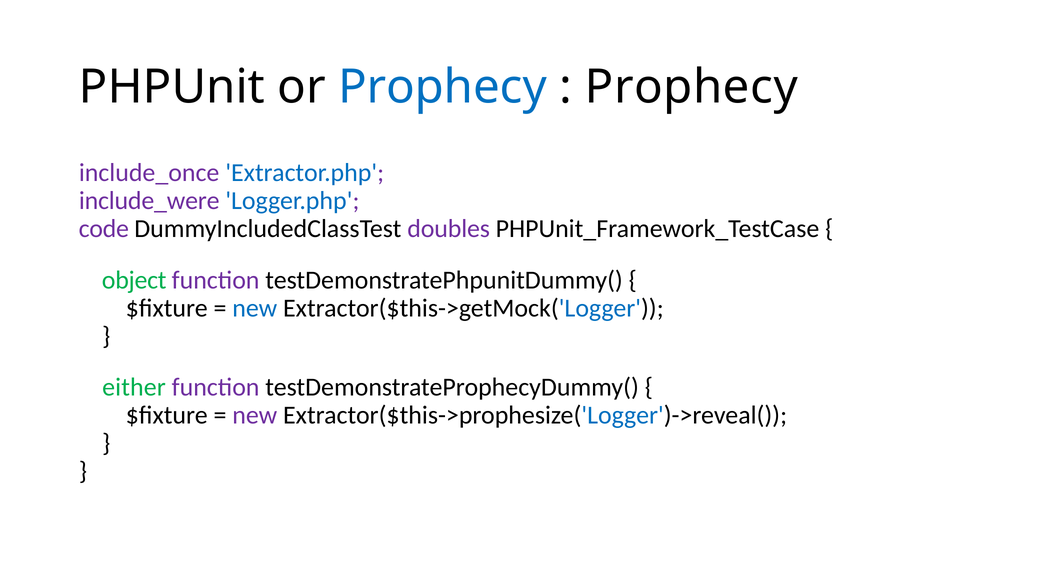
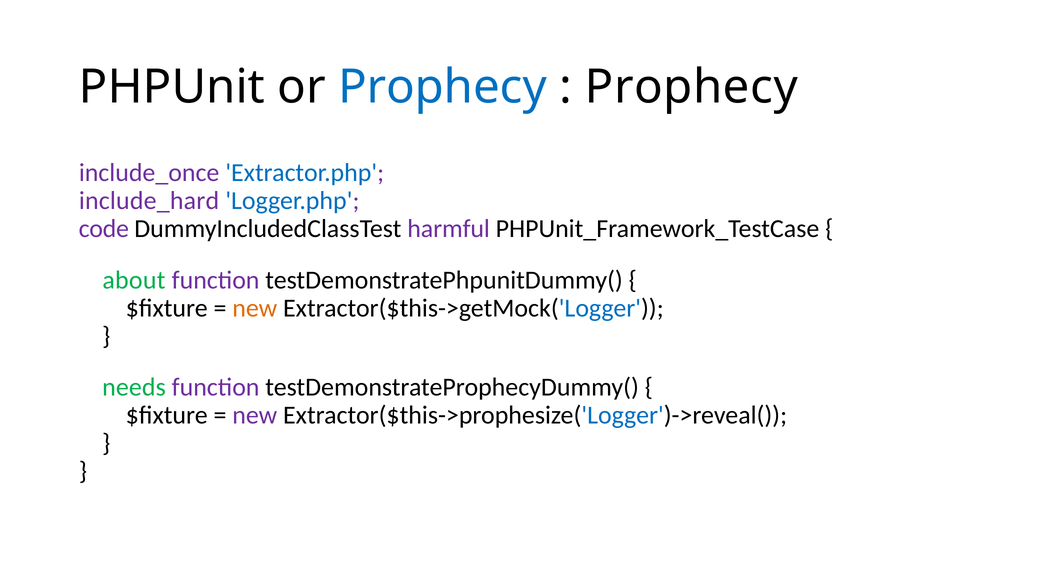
include_were: include_were -> include_hard (149, 201)
doubles: doubles -> harmful (449, 229)
object: object -> about (134, 280)
new colour: blue -> orange (255, 308)
either: either -> needs (134, 388)
